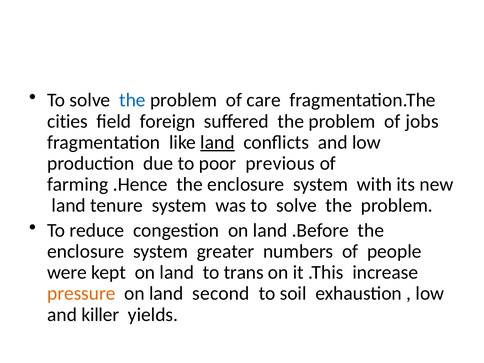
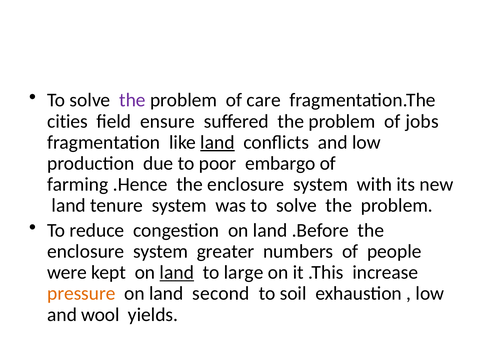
the colour: blue -> purple (132, 100)
foreign: foreign -> ensure (167, 121)
previous: previous -> embargo (280, 163)
land underline: none -> present (177, 272)
trans: trans -> large (244, 272)
killer: killer -> wool (100, 315)
